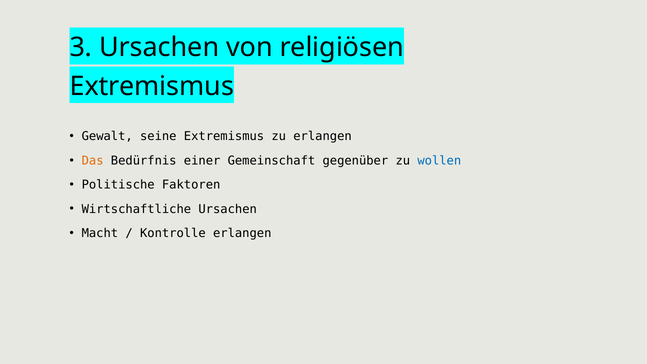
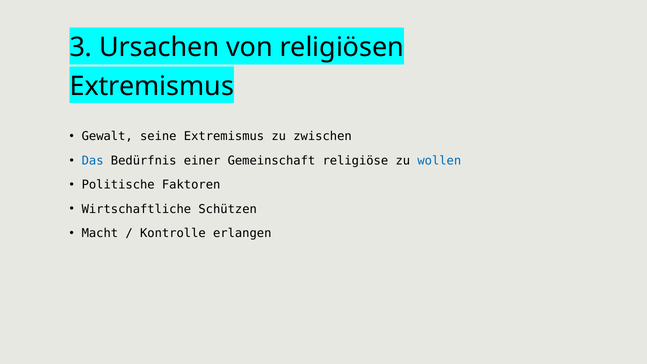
zu erlangen: erlangen -> zwischen (323, 136)
Das colour: orange -> blue (93, 161)
gegenüber: gegenüber -> religiöse (355, 161)
Wirtschaftliche Ursachen: Ursachen -> Schützen (228, 209)
